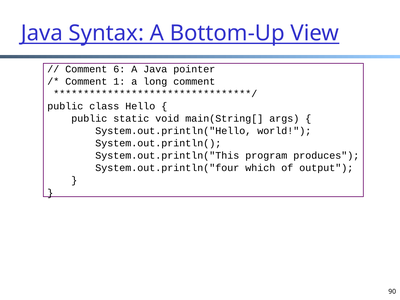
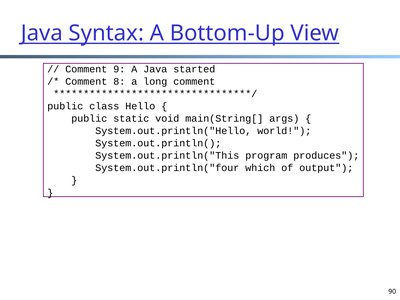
6: 6 -> 9 (119, 69)
pointer: pointer -> started (194, 69)
1: 1 -> 8 (119, 82)
